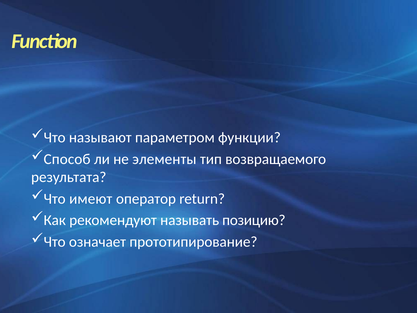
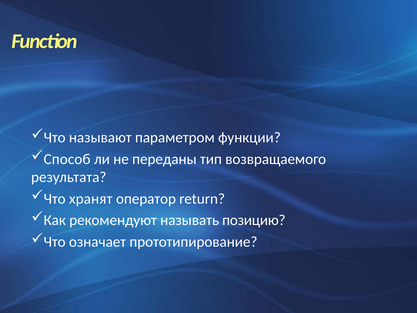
элементы: элементы -> переданы (164, 159)
имеют: имеют -> хранят (91, 199)
